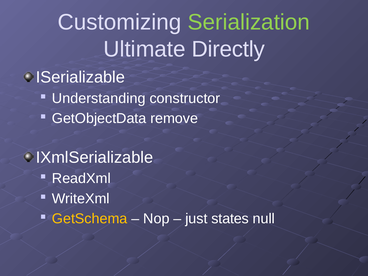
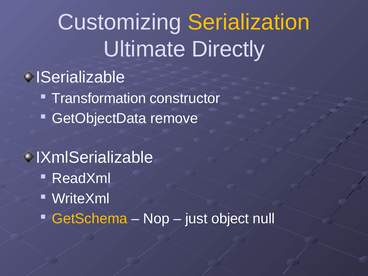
Serialization colour: light green -> yellow (249, 22)
Understanding: Understanding -> Transformation (99, 98)
states: states -> object (230, 219)
